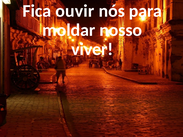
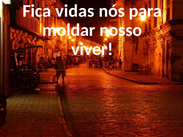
ouvir: ouvir -> vidas (75, 11)
